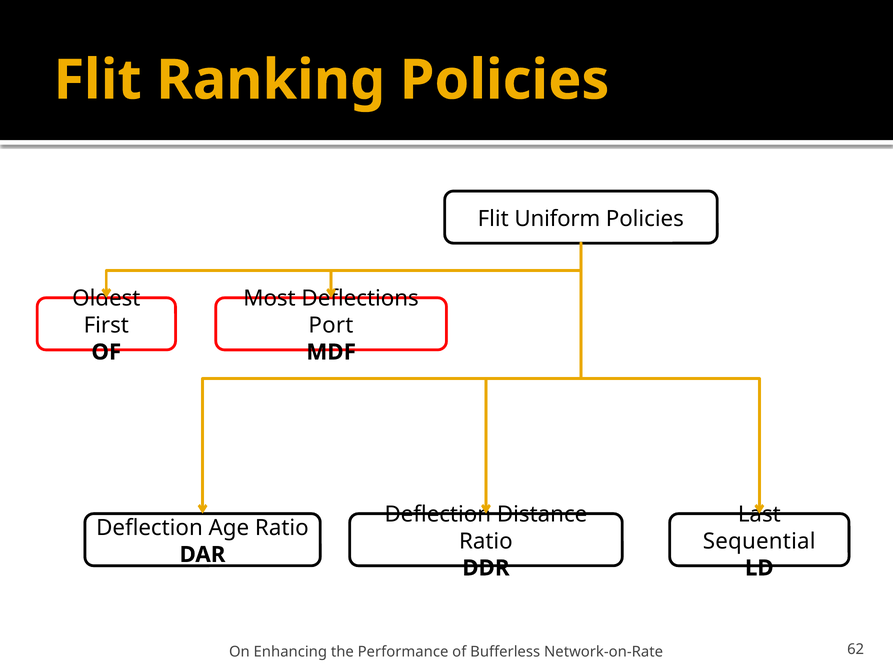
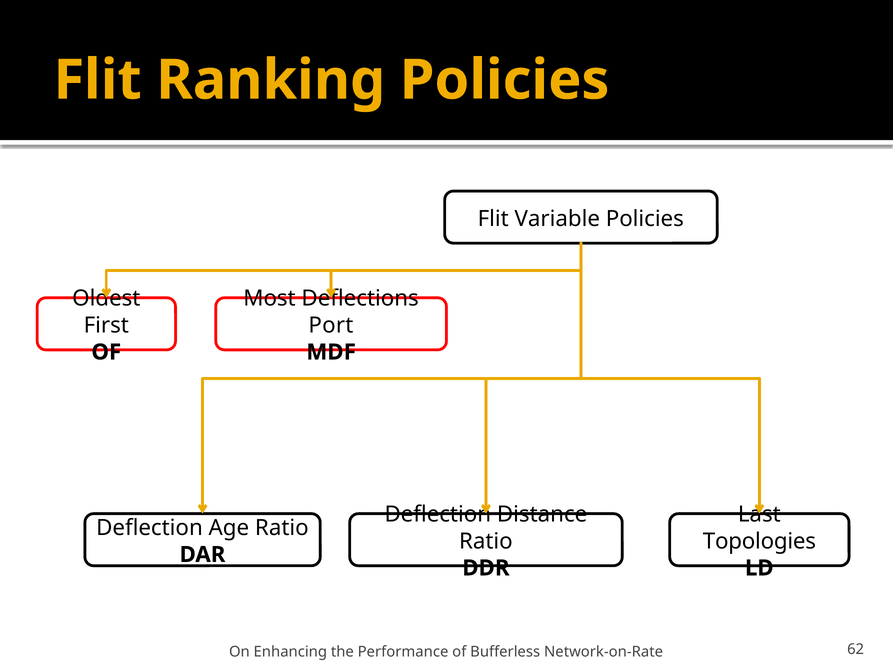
Uniform: Uniform -> Variable (557, 219)
Sequential: Sequential -> Topologies (759, 541)
